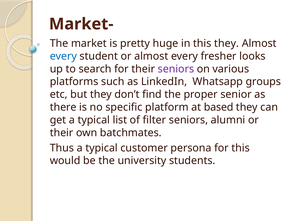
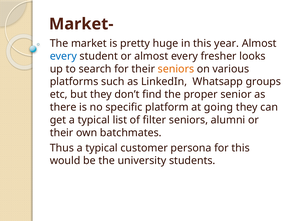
this they: they -> year (227, 43)
seniors colour: purple -> orange (176, 69)
based: based -> going (219, 107)
